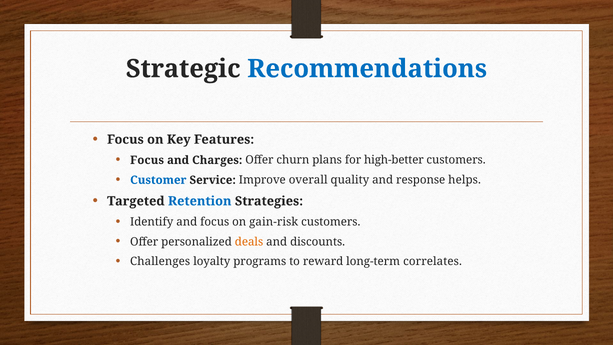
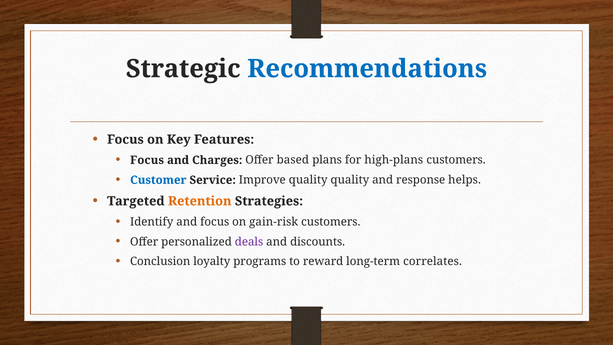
churn: churn -> based (293, 160)
high-better: high-better -> high-plans (394, 160)
Improve overall: overall -> quality (308, 180)
Retention colour: blue -> orange (200, 201)
deals colour: orange -> purple (249, 242)
Challenges: Challenges -> Conclusion (160, 262)
